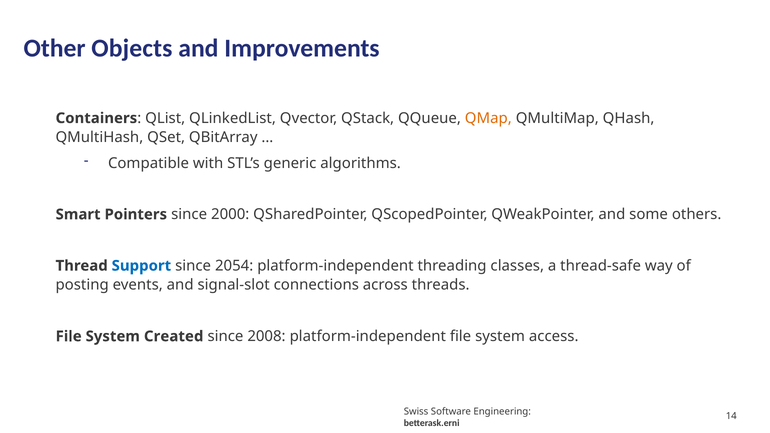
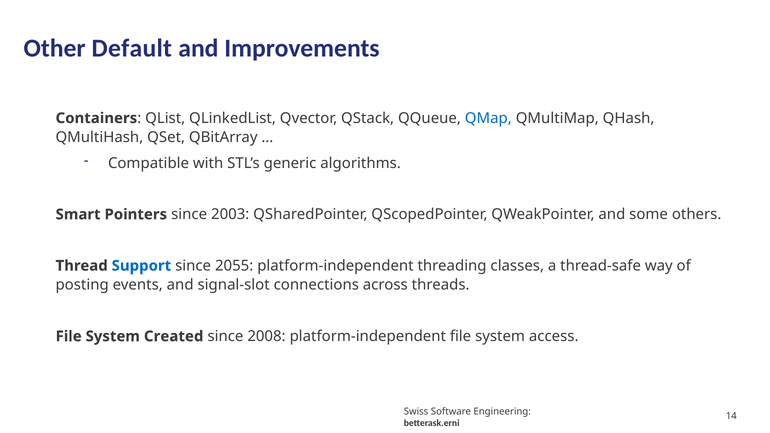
Objects: Objects -> Default (132, 48)
QMap colour: orange -> blue (488, 118)
2000: 2000 -> 2003 (230, 214)
2054: 2054 -> 2055 (234, 266)
